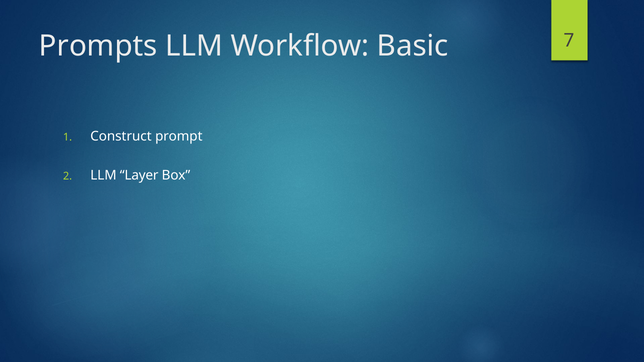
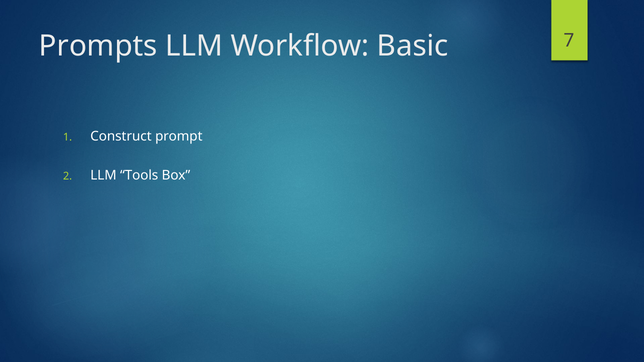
Layer: Layer -> Tools (139, 175)
